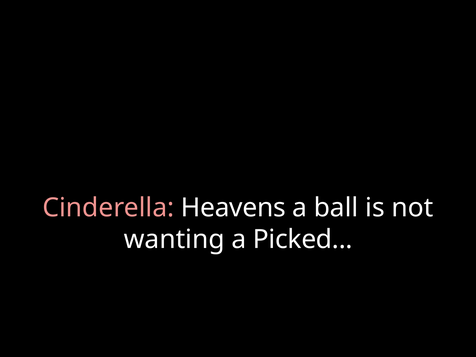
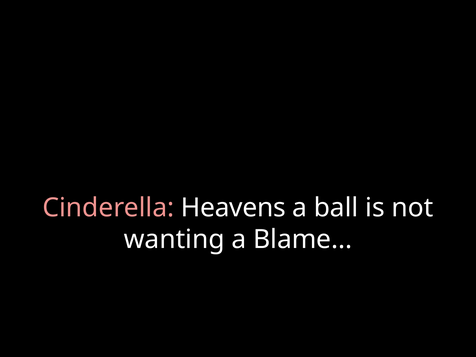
Picked: Picked -> Blame (303, 239)
